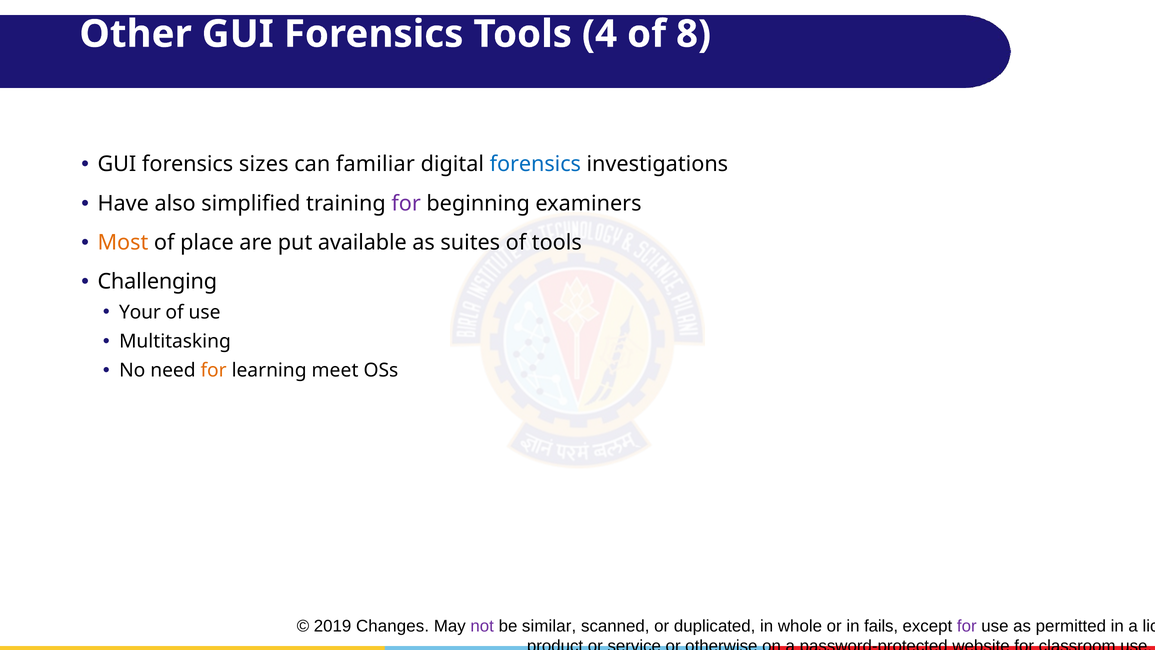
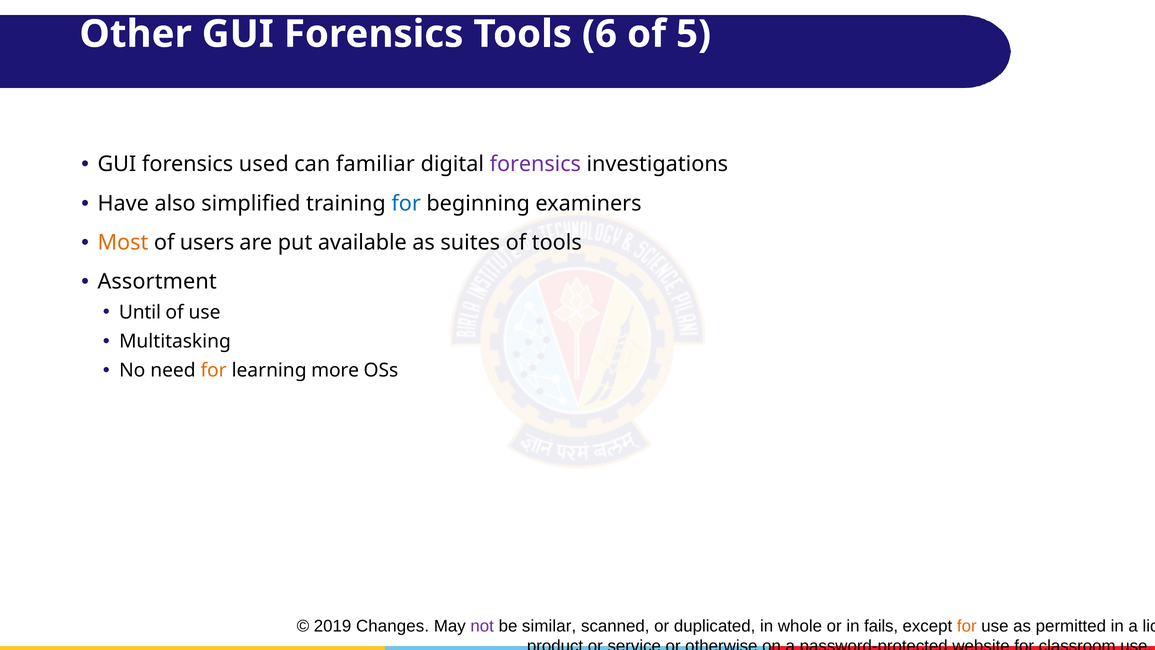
4: 4 -> 6 (599, 34)
8: 8 -> 5 (694, 34)
sizes: sizes -> used (264, 164)
forensics colour: blue -> purple (535, 164)
for colour: purple -> blue (406, 203)
place: place -> users (207, 242)
Challenging: Challenging -> Assortment (157, 282)
Your: Your -> Until (140, 312)
meet: meet -> more (335, 370)
for colour: purple -> orange (967, 626)
